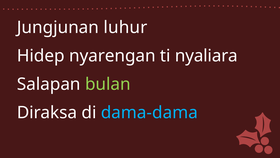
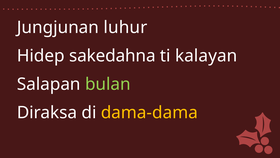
nyarengan: nyarengan -> sakedahna (112, 56)
nyaliara: nyaliara -> kalayan (206, 56)
dama-dama colour: light blue -> yellow (149, 112)
